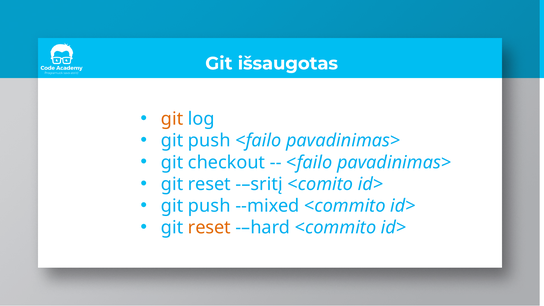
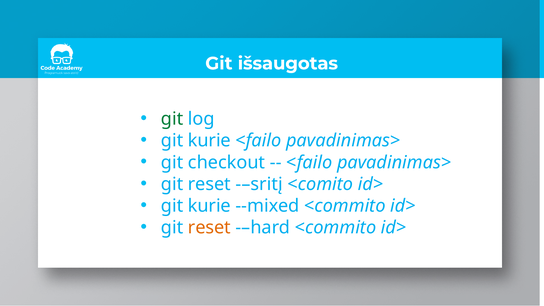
git colour: orange -> green (172, 119)
push: push -> kurie (209, 141)
push: push -> kurie (209, 206)
